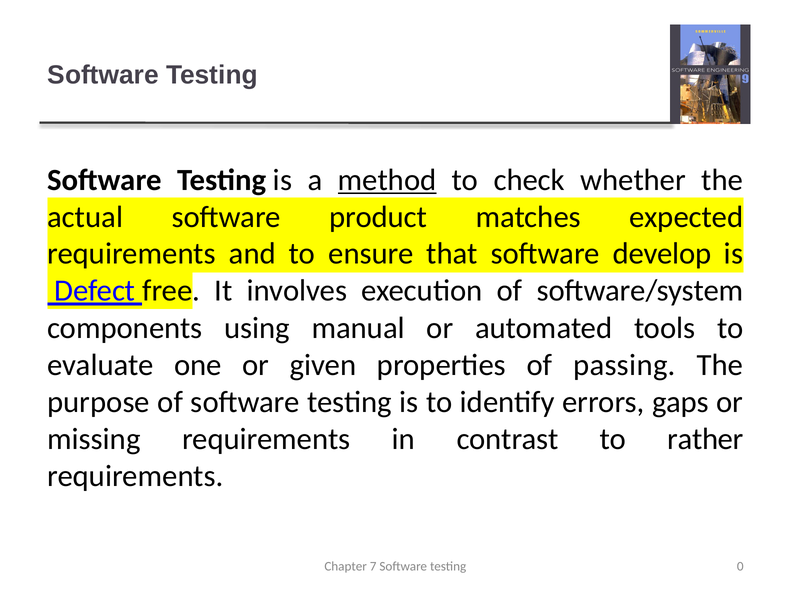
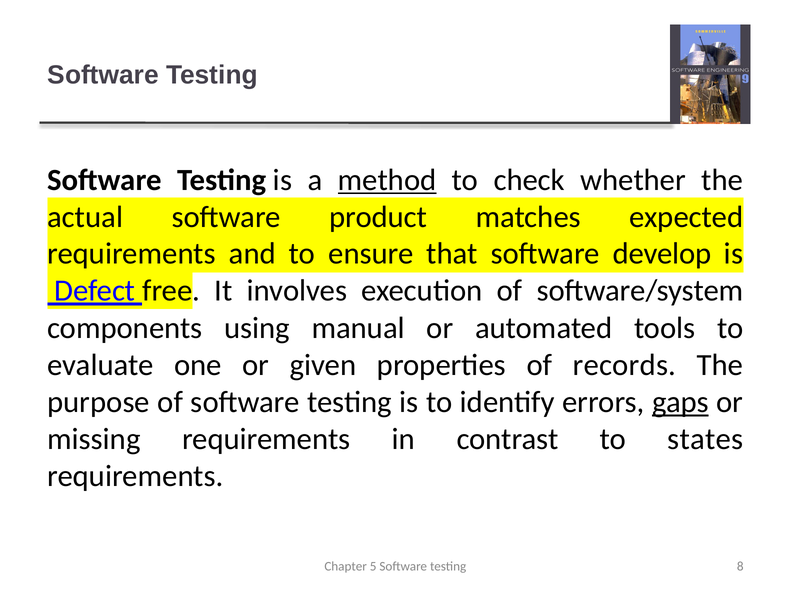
passing: passing -> records (624, 365)
gaps underline: none -> present (680, 402)
rather: rather -> states (705, 439)
7: 7 -> 5 (373, 566)
0: 0 -> 8 (740, 566)
